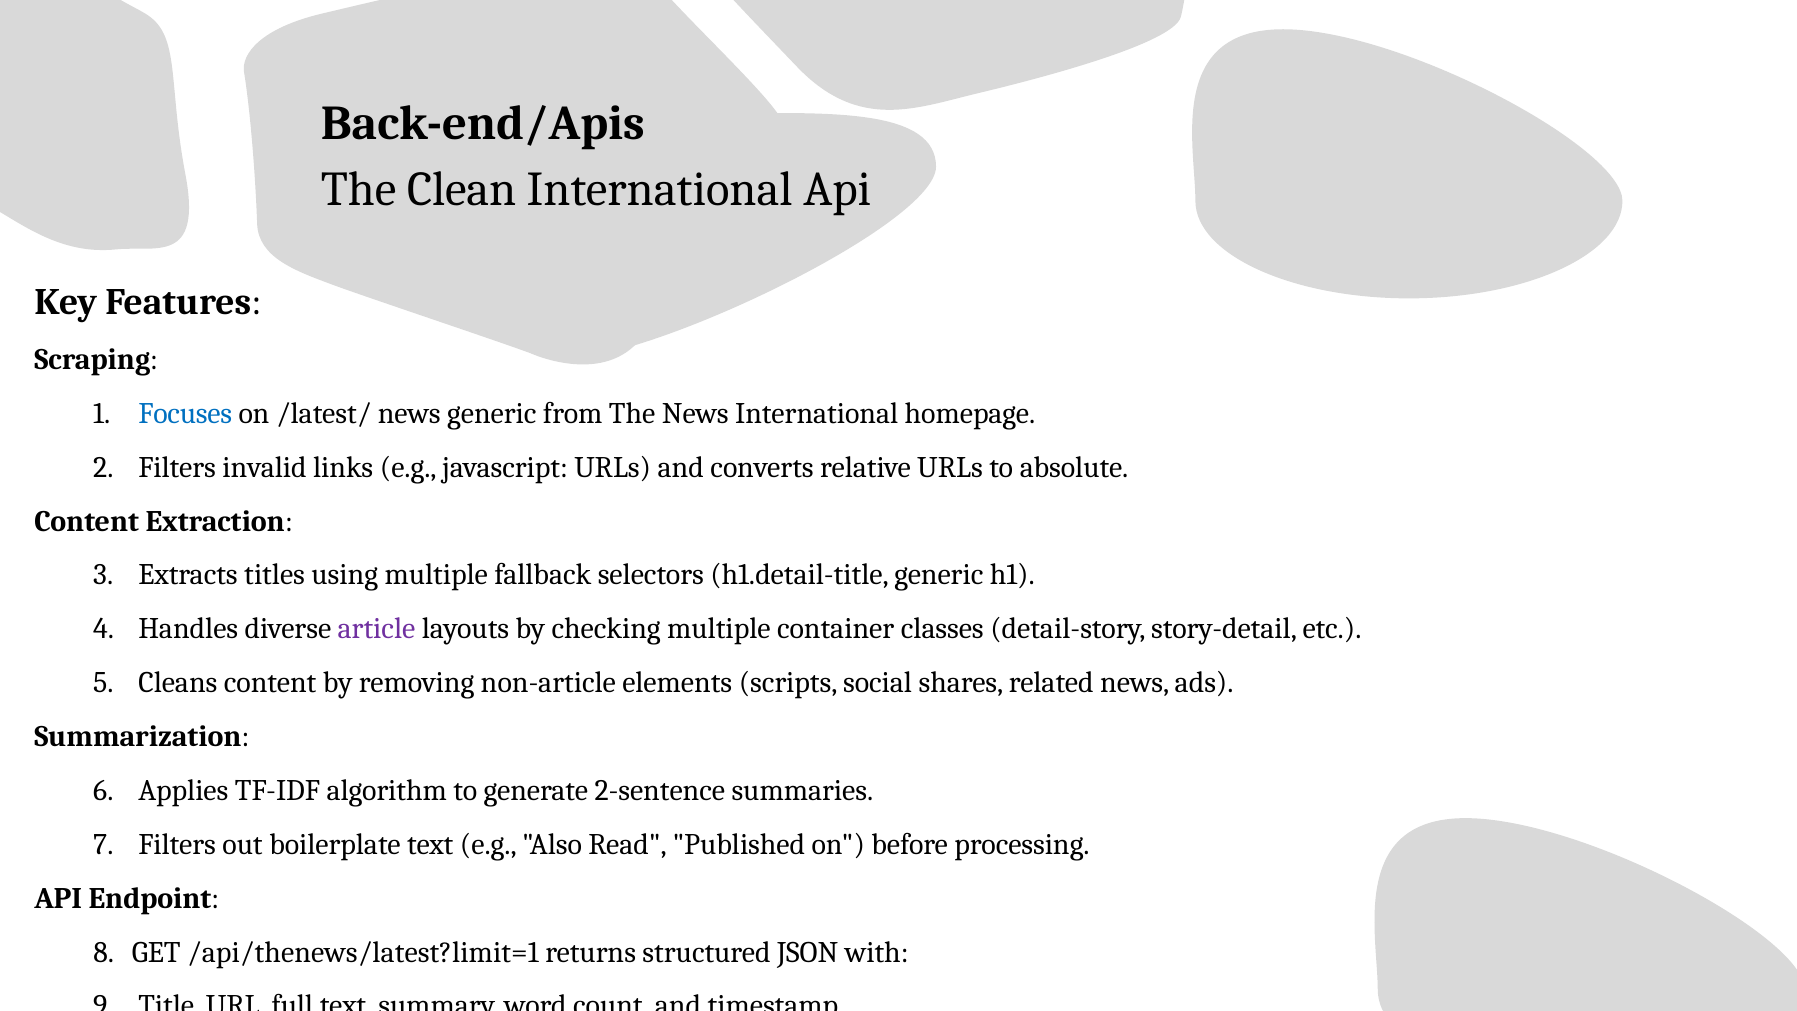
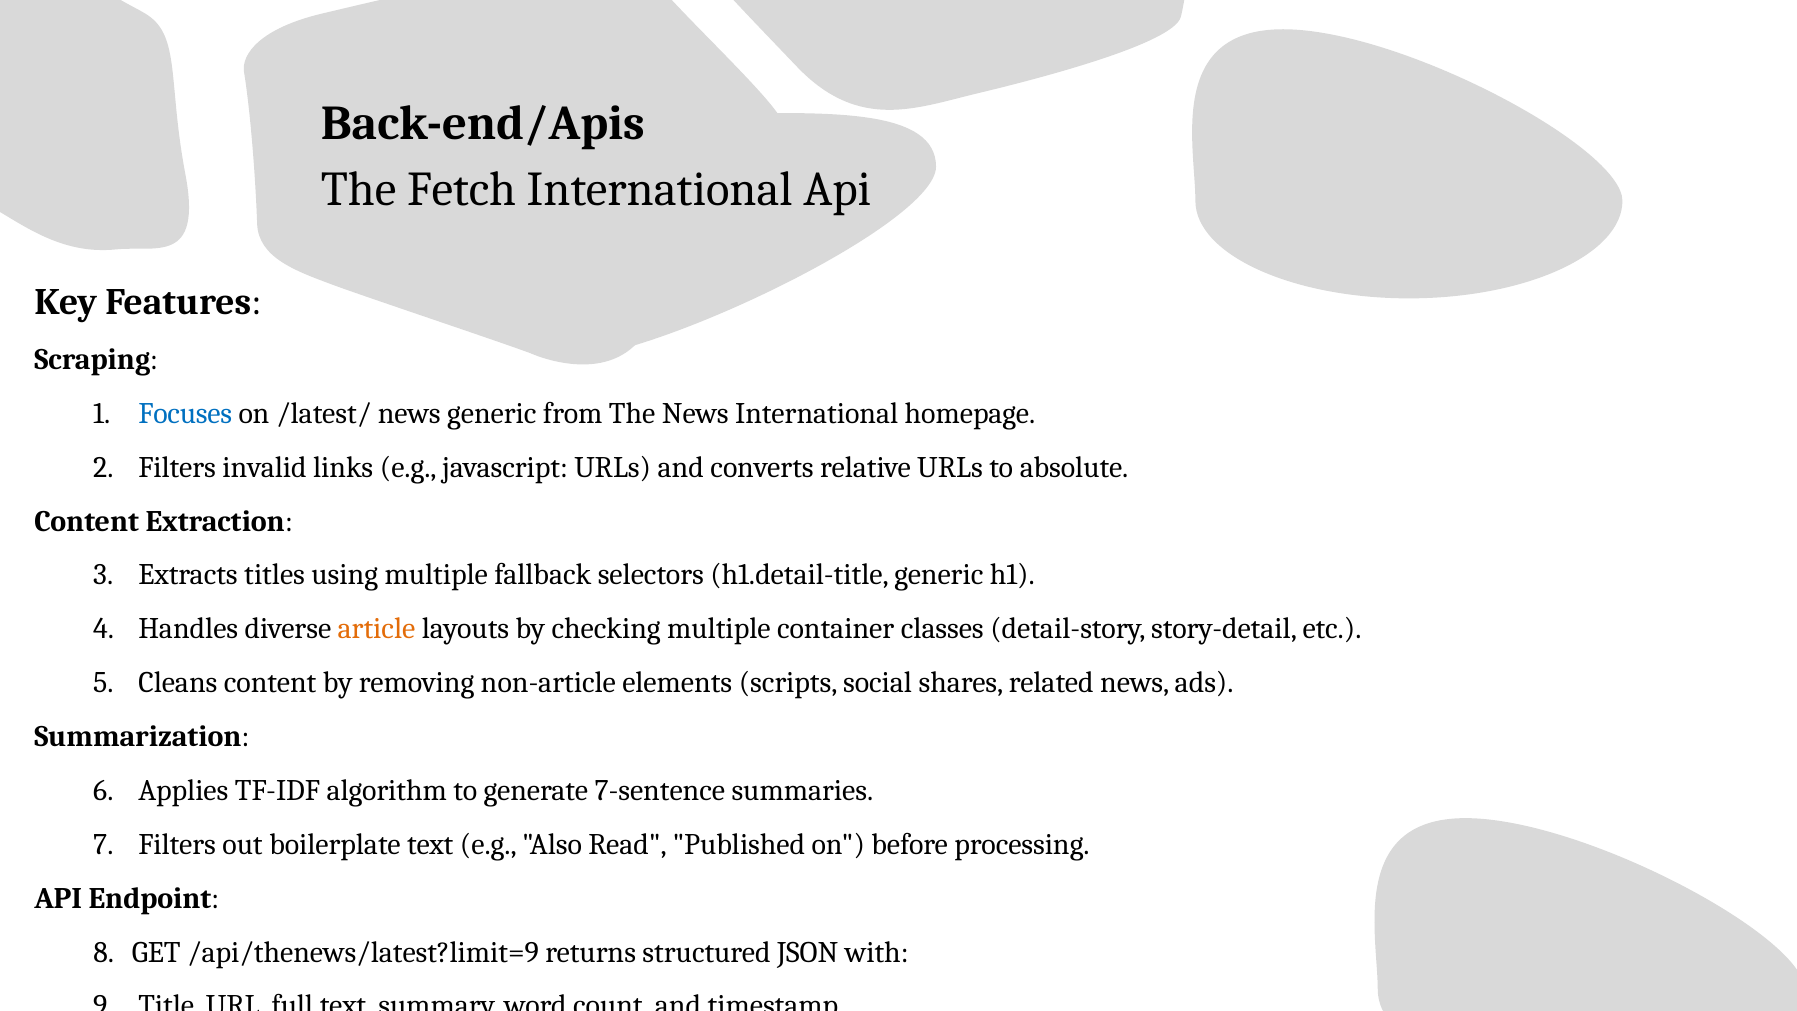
Clean: Clean -> Fetch (462, 190)
article colour: purple -> orange (377, 629)
2-sentence: 2-sentence -> 7-sentence (660, 790)
/api/thenews/latest?limit=1: /api/thenews/latest?limit=1 -> /api/thenews/latest?limit=9 (363, 952)
